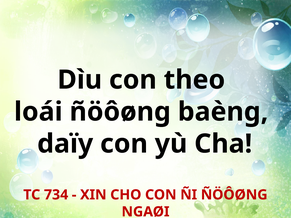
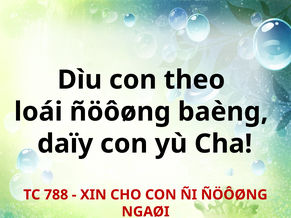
734: 734 -> 788 (56, 195)
